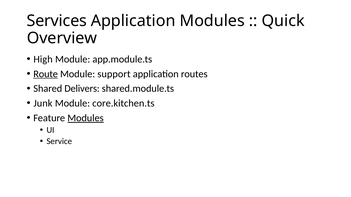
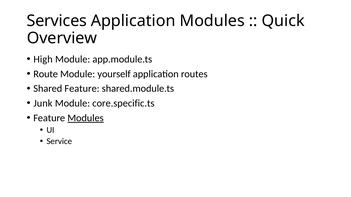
Route underline: present -> none (46, 74)
support: support -> yourself (114, 74)
Shared Delivers: Delivers -> Feature (82, 89)
core.kitchen.ts: core.kitchen.ts -> core.specific.ts (123, 103)
